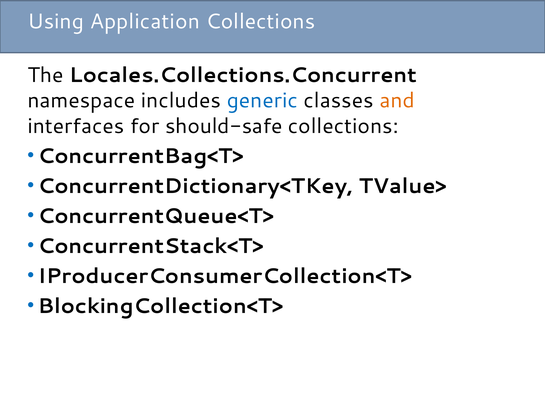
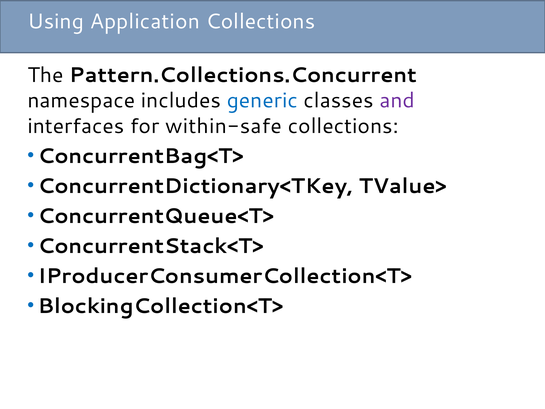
Locales.Collections.Concurrent: Locales.Collections.Concurrent -> Pattern.Collections.Concurrent (243, 75)
and colour: orange -> purple (397, 101)
should-safe: should-safe -> within-safe (224, 126)
